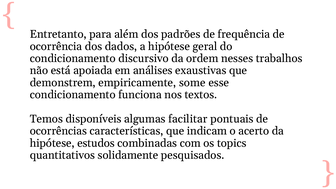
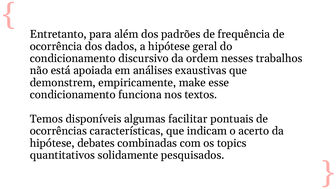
some: some -> make (192, 83)
estudos: estudos -> debates (96, 143)
